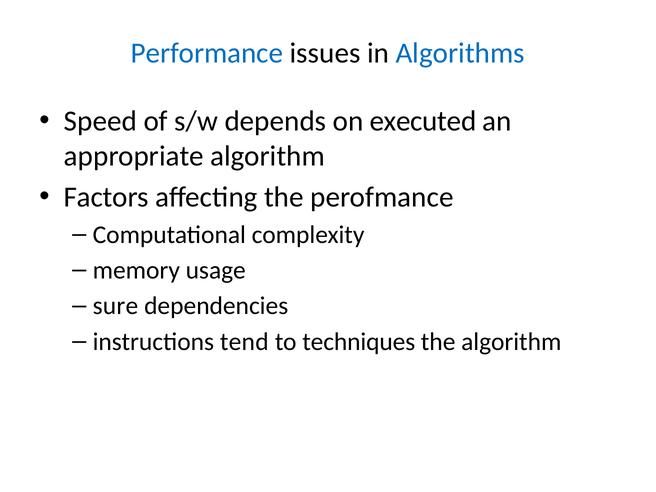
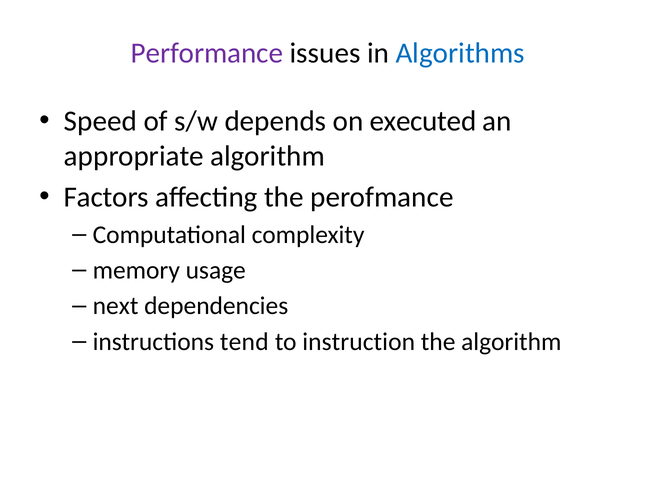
Performance colour: blue -> purple (207, 53)
sure: sure -> next (116, 306)
techniques: techniques -> instruction (359, 342)
